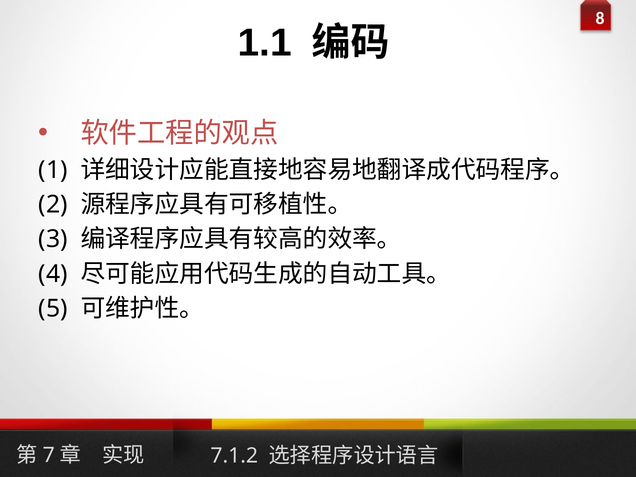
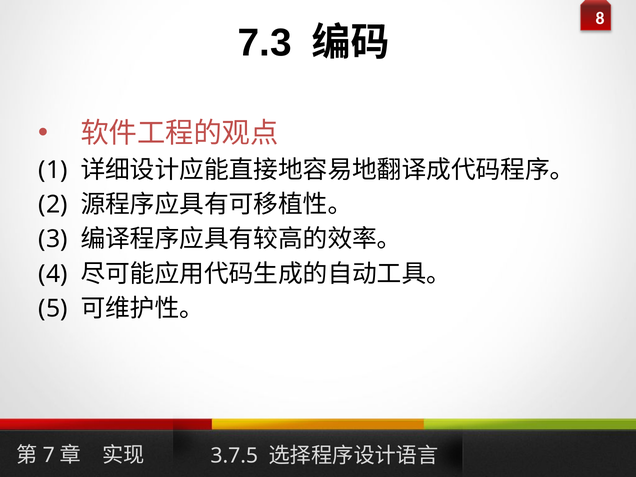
1.1: 1.1 -> 7.3 (265, 43)
7.1.2: 7.1.2 -> 3.7.5 (234, 456)
